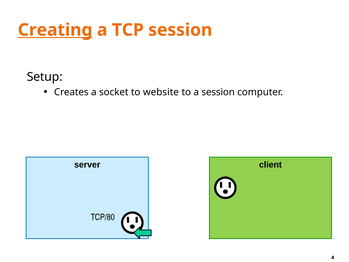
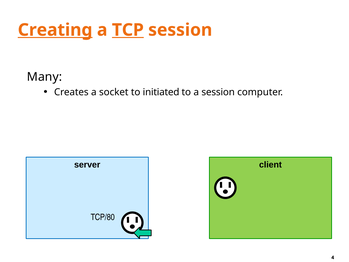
TCP underline: none -> present (128, 30)
Setup: Setup -> Many (45, 77)
website: website -> initiated (161, 92)
